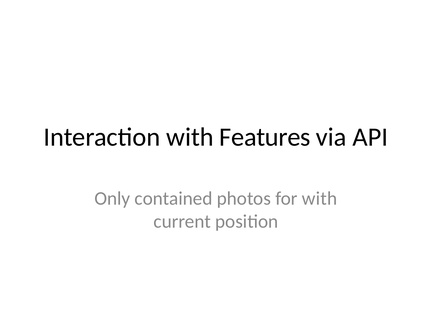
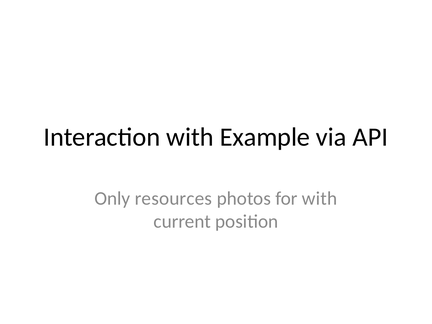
Features: Features -> Example (265, 137)
contained: contained -> resources (173, 199)
